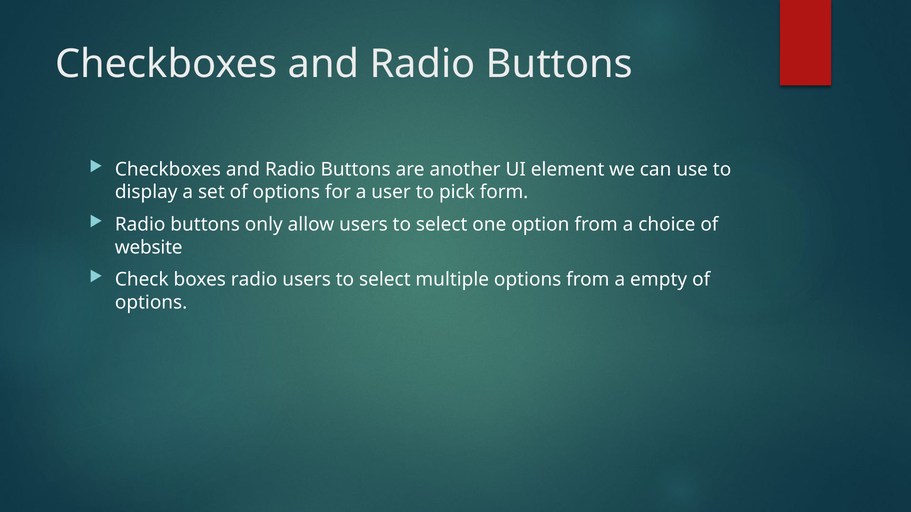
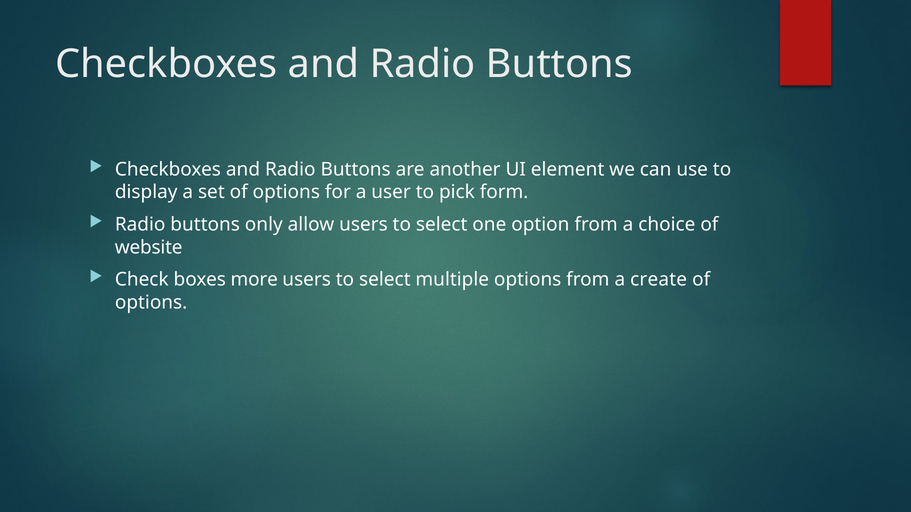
boxes radio: radio -> more (254, 280)
empty: empty -> create (659, 280)
